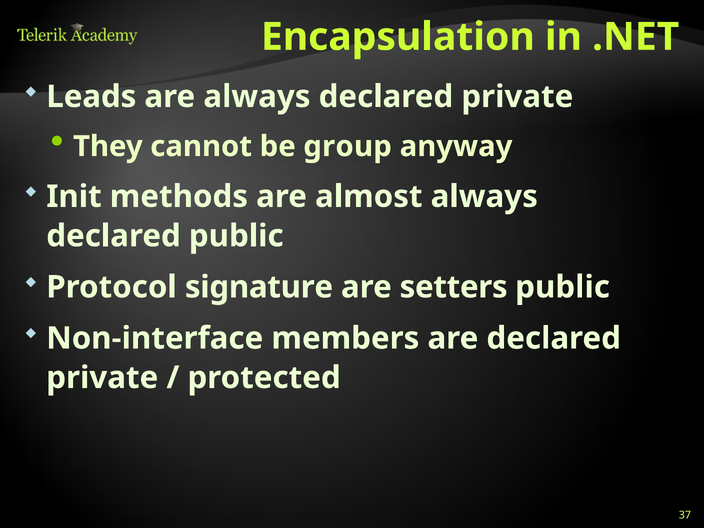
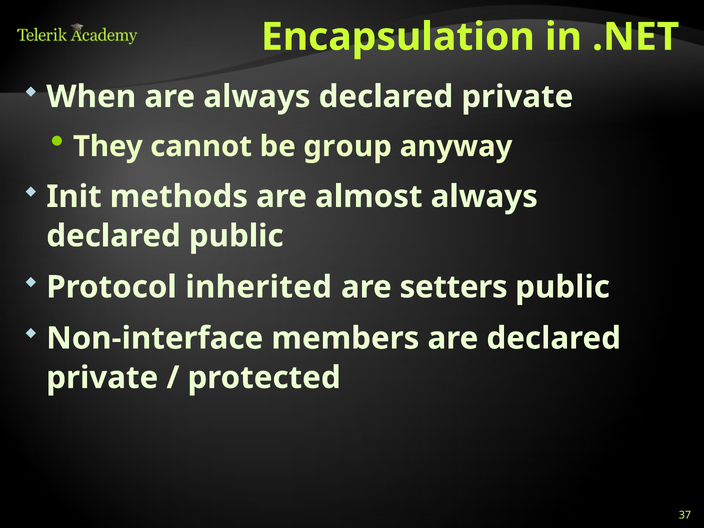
Leads: Leads -> When (91, 97)
signature: signature -> inherited (259, 287)
